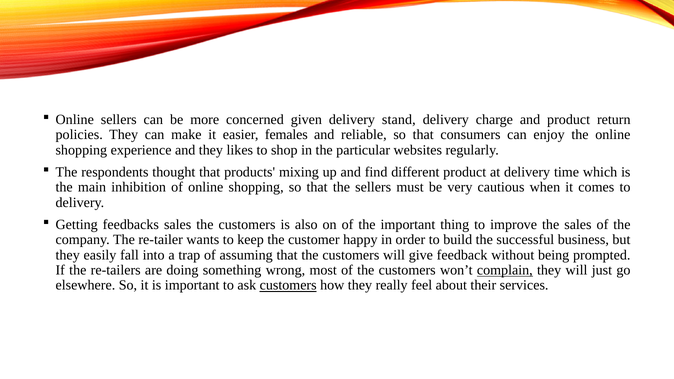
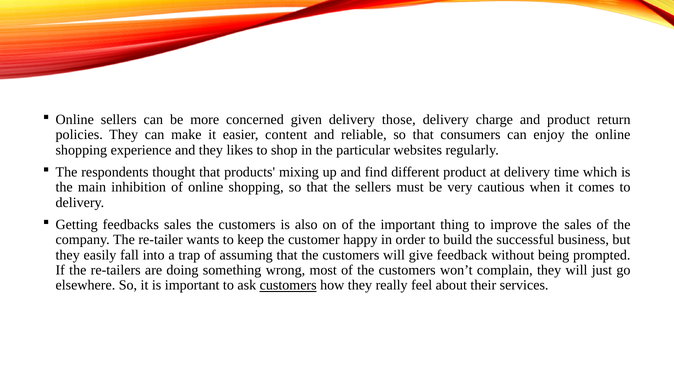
stand: stand -> those (399, 120)
females: females -> content (286, 135)
complain underline: present -> none (505, 270)
